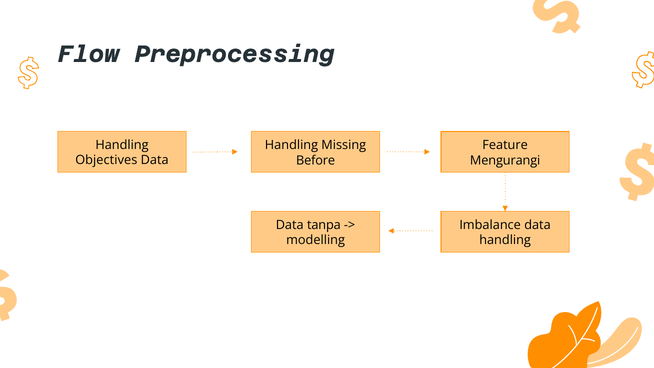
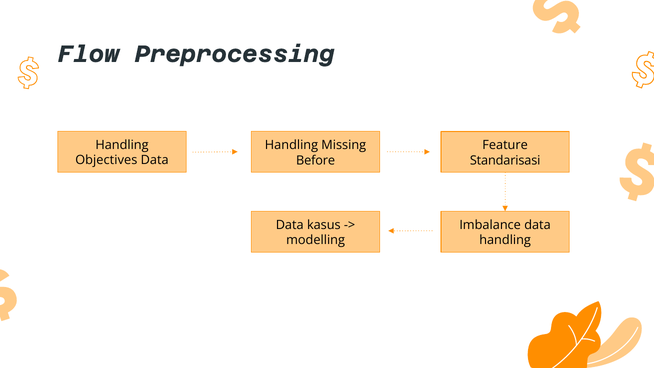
Mengurangi: Mengurangi -> Standarisasi (505, 160)
tanpa: tanpa -> kasus (324, 225)
